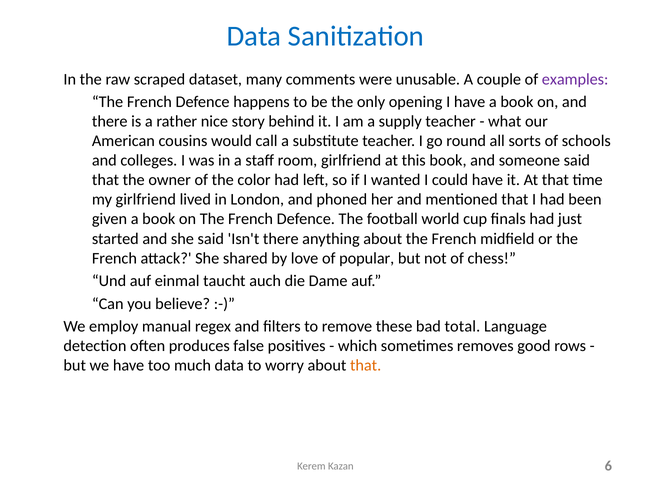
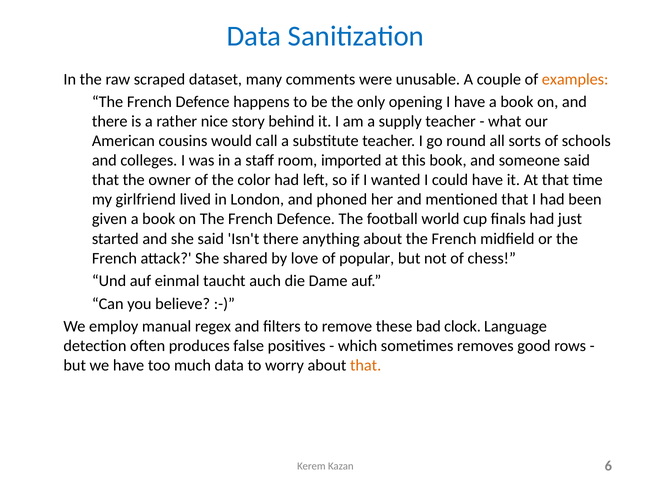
examples colour: purple -> orange (575, 79)
room girlfriend: girlfriend -> imported (351, 161)
total: total -> clock (463, 327)
